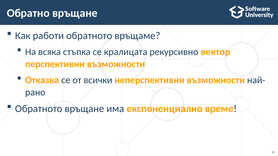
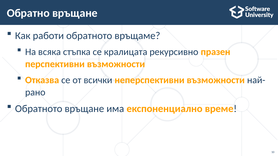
вектор: вектор -> празен (216, 52)
